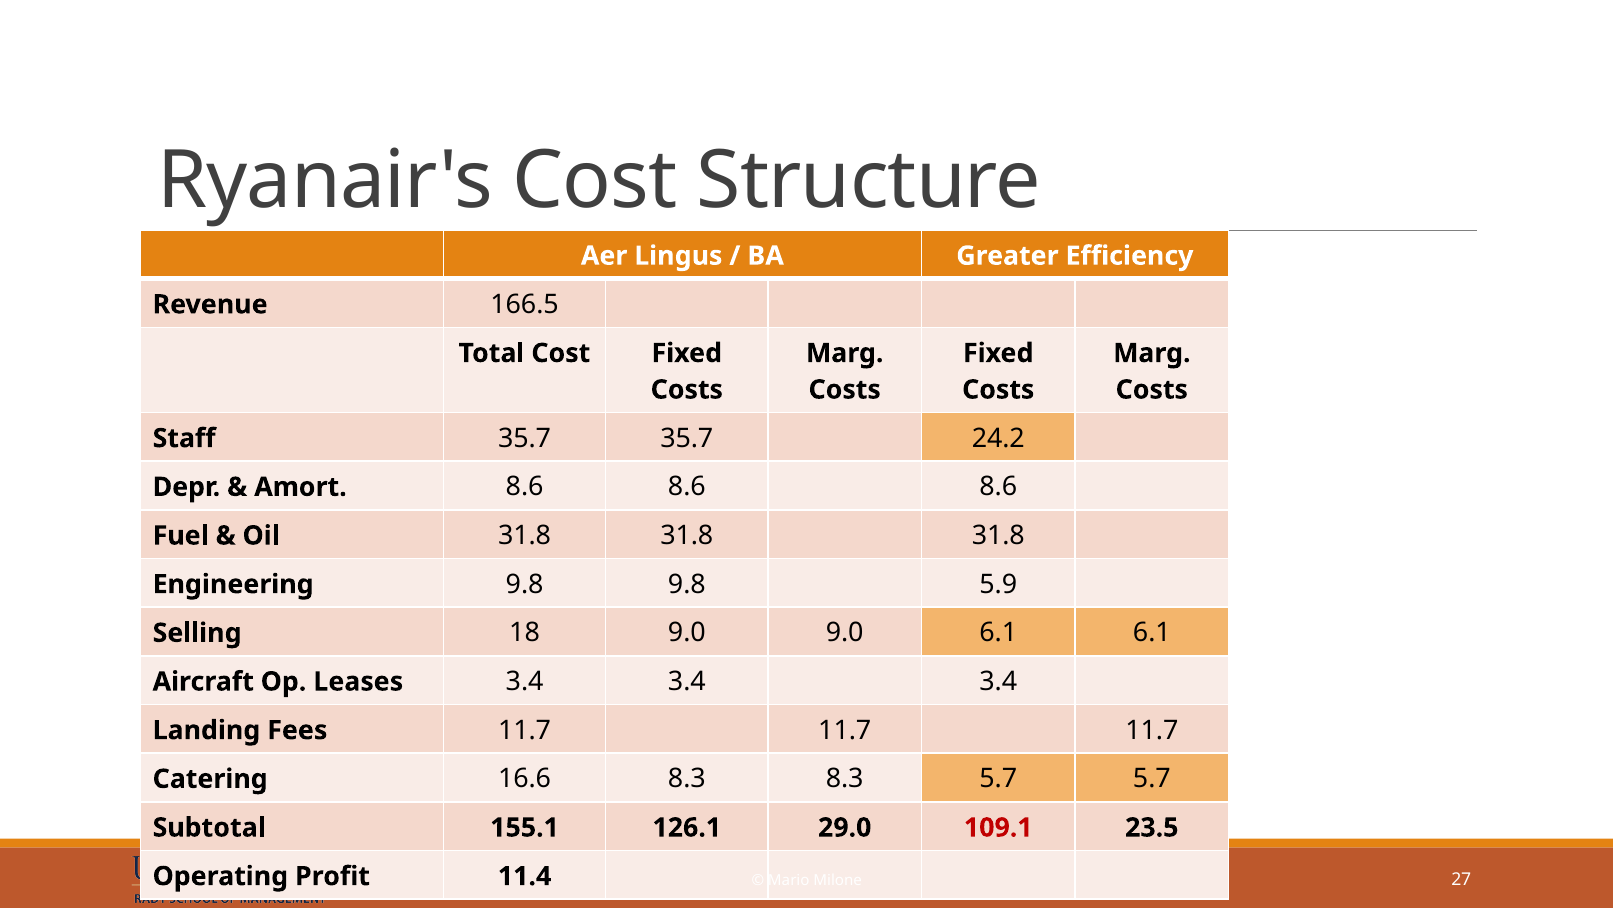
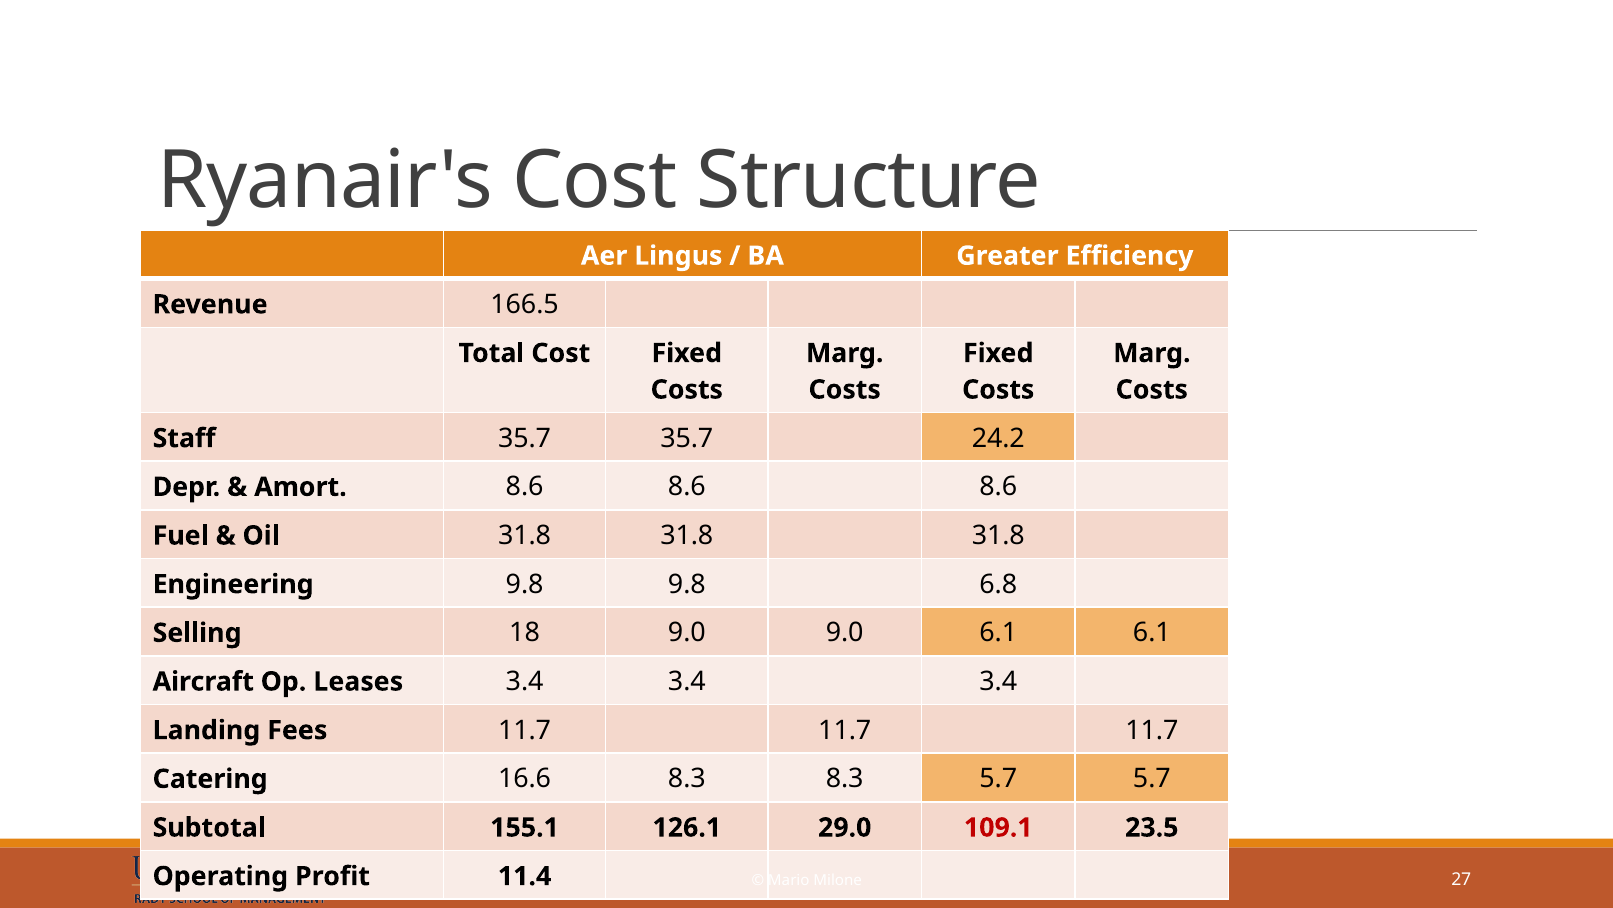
5.9: 5.9 -> 6.8 (998, 584)
